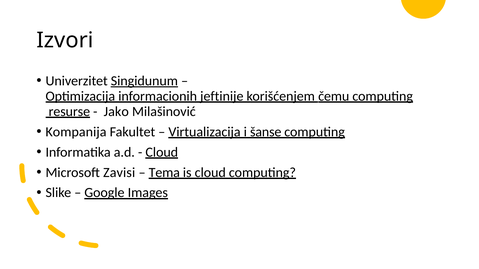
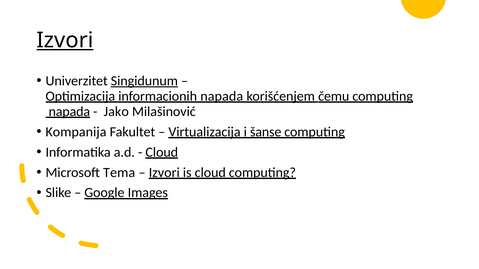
Izvori underline: none -> present (65, 40)
informacionih jeftinije: jeftinije -> napada (222, 96)
resurse: resurse -> napada (69, 112)
Zavisi: Zavisi -> Tema (119, 173)
Tema: Tema -> Izvori (164, 173)
